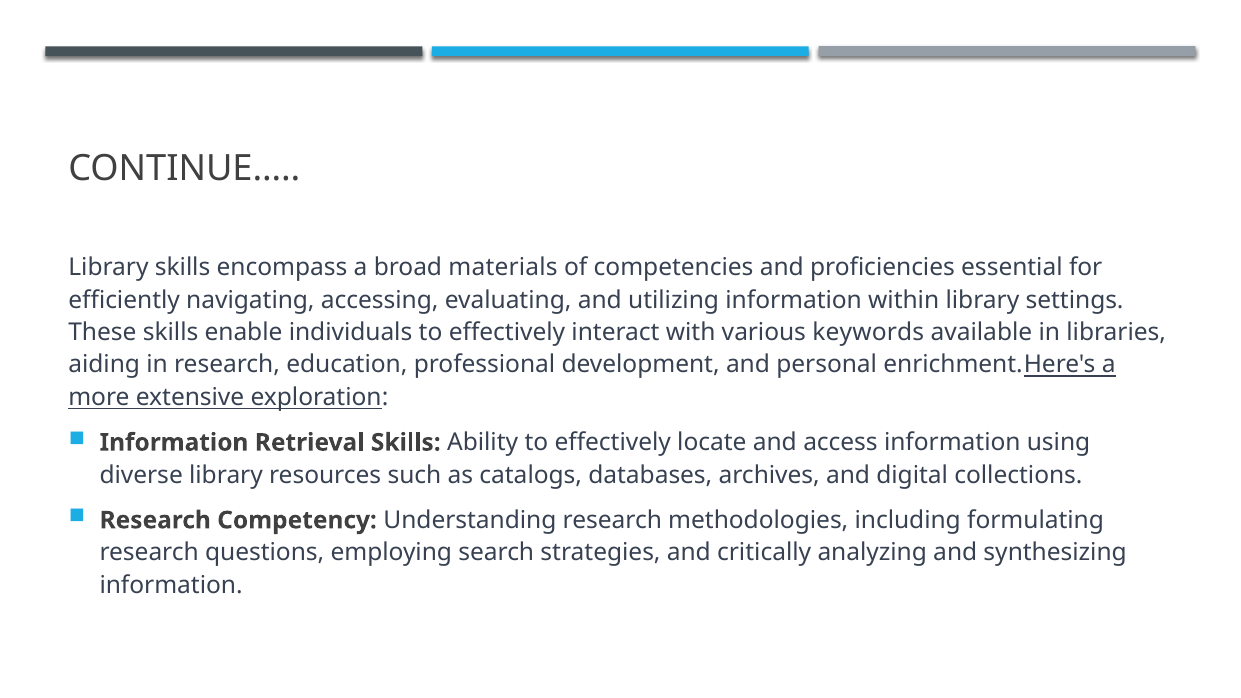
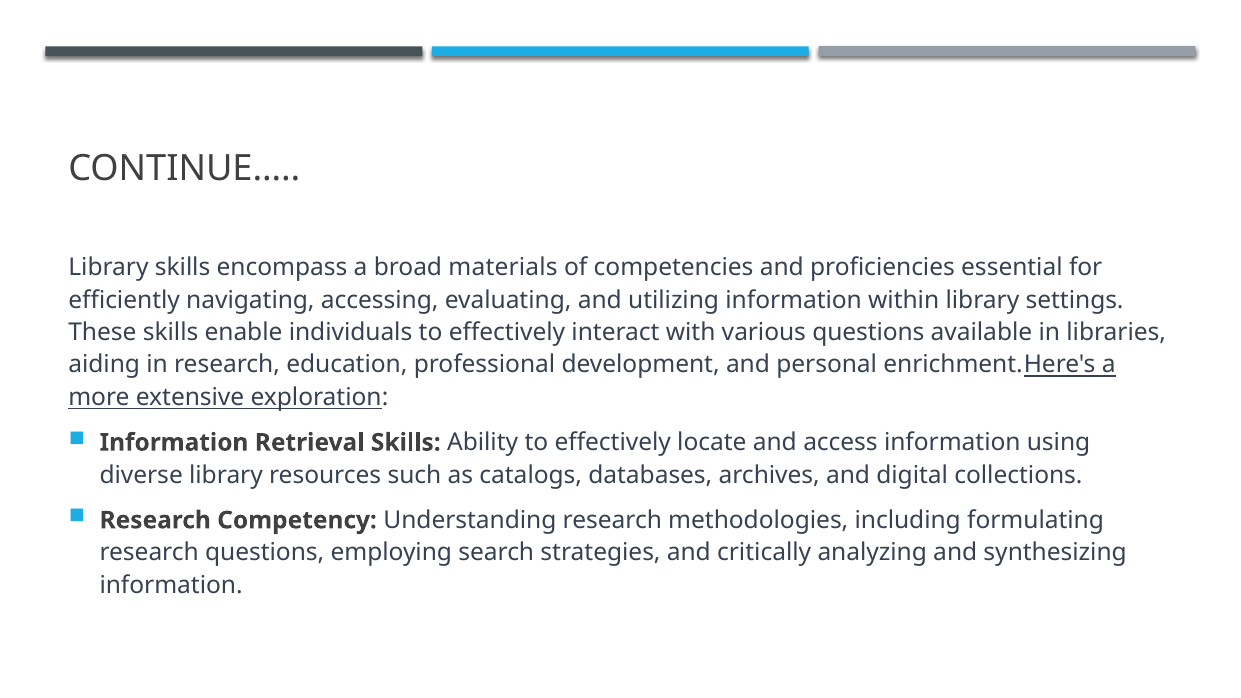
various keywords: keywords -> questions (868, 332)
